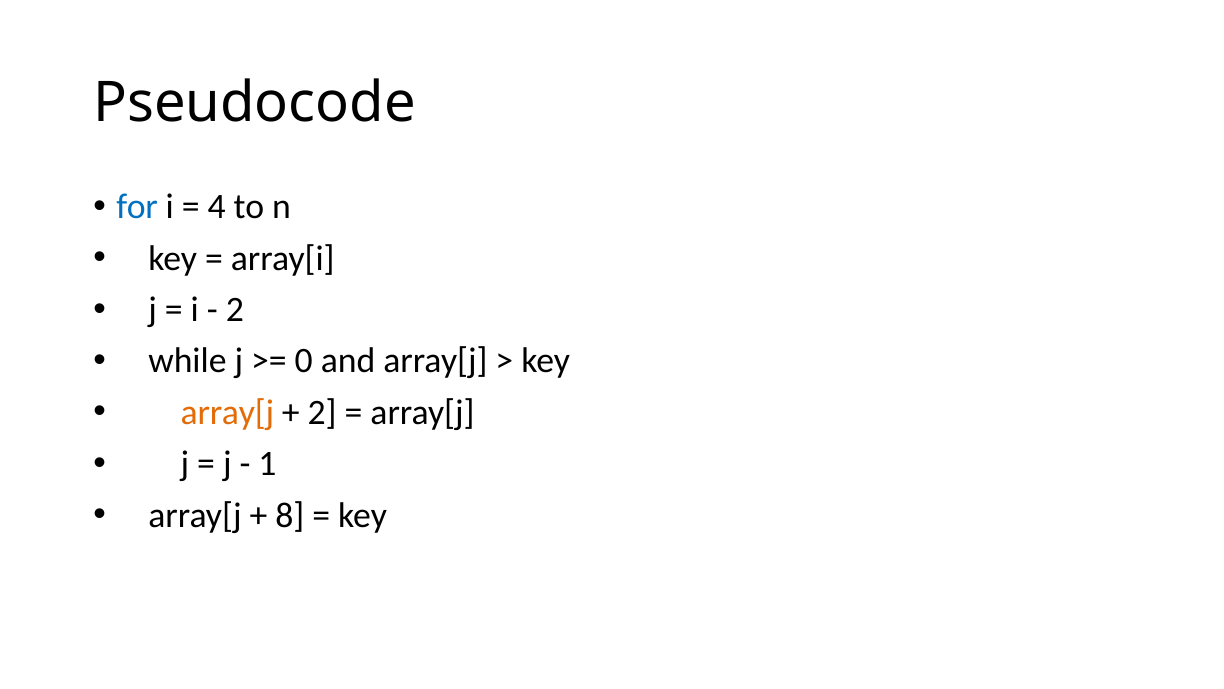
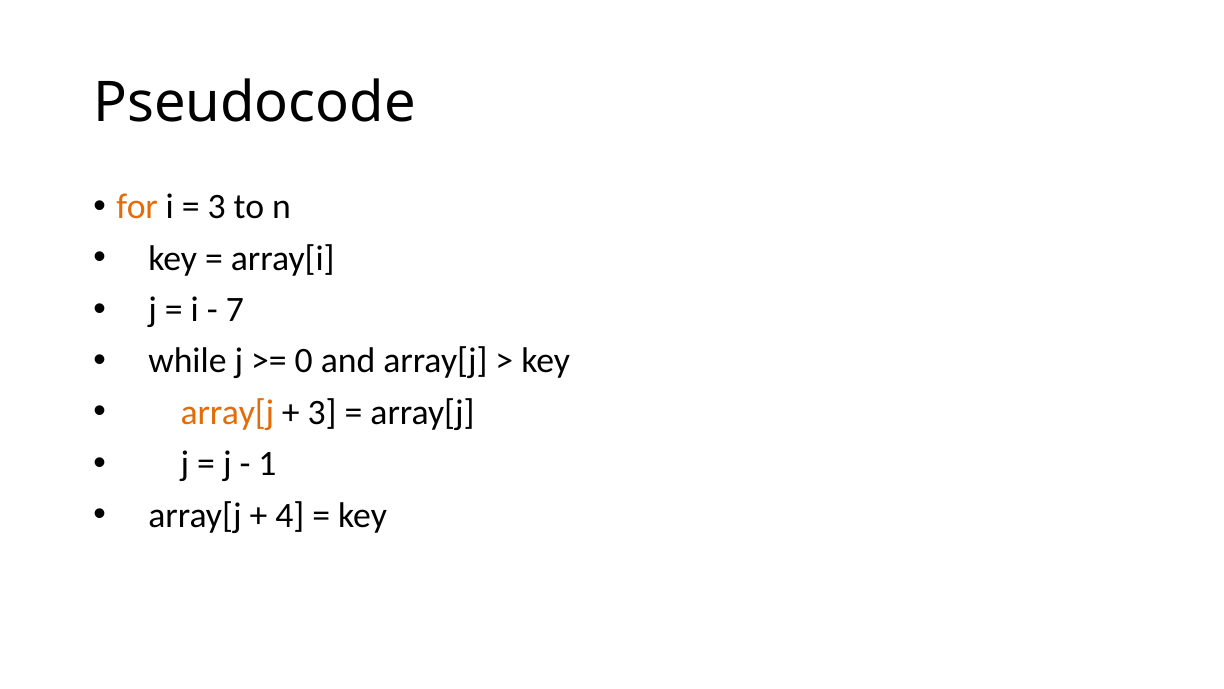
for colour: blue -> orange (137, 207)
4: 4 -> 3 (217, 207)
2: 2 -> 7 (235, 310)
2: 2 -> 3 (322, 412)
8: 8 -> 4 (290, 515)
